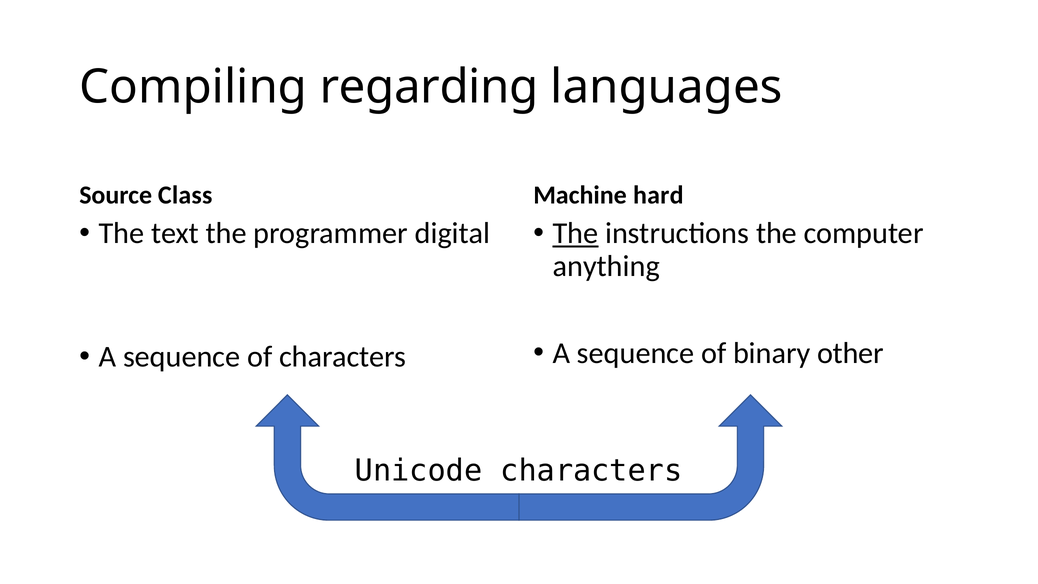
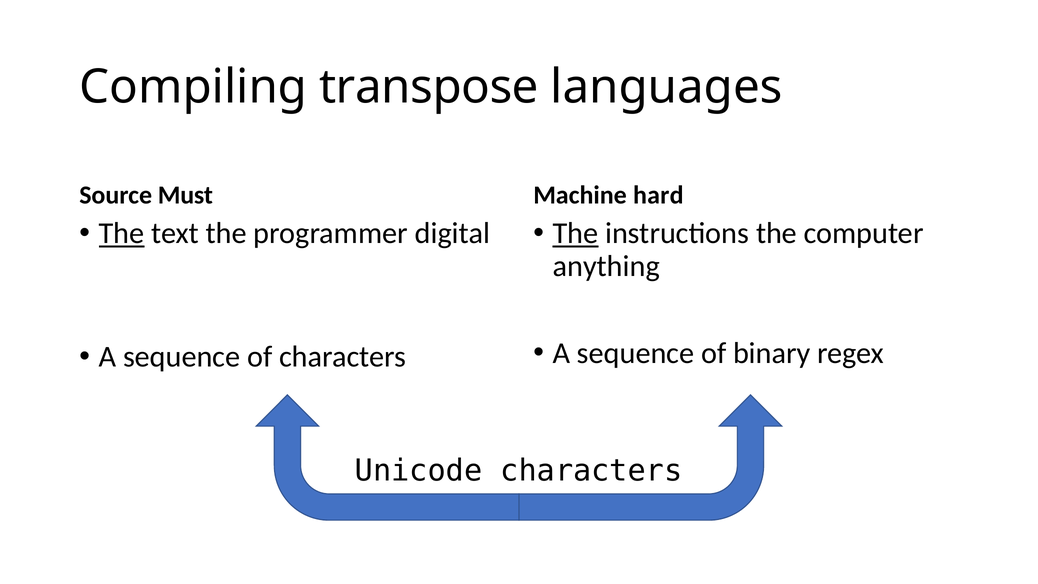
regarding: regarding -> transpose (429, 87)
Class: Class -> Must (185, 195)
The underline: none -> present (122, 233)
other: other -> regex (850, 353)
